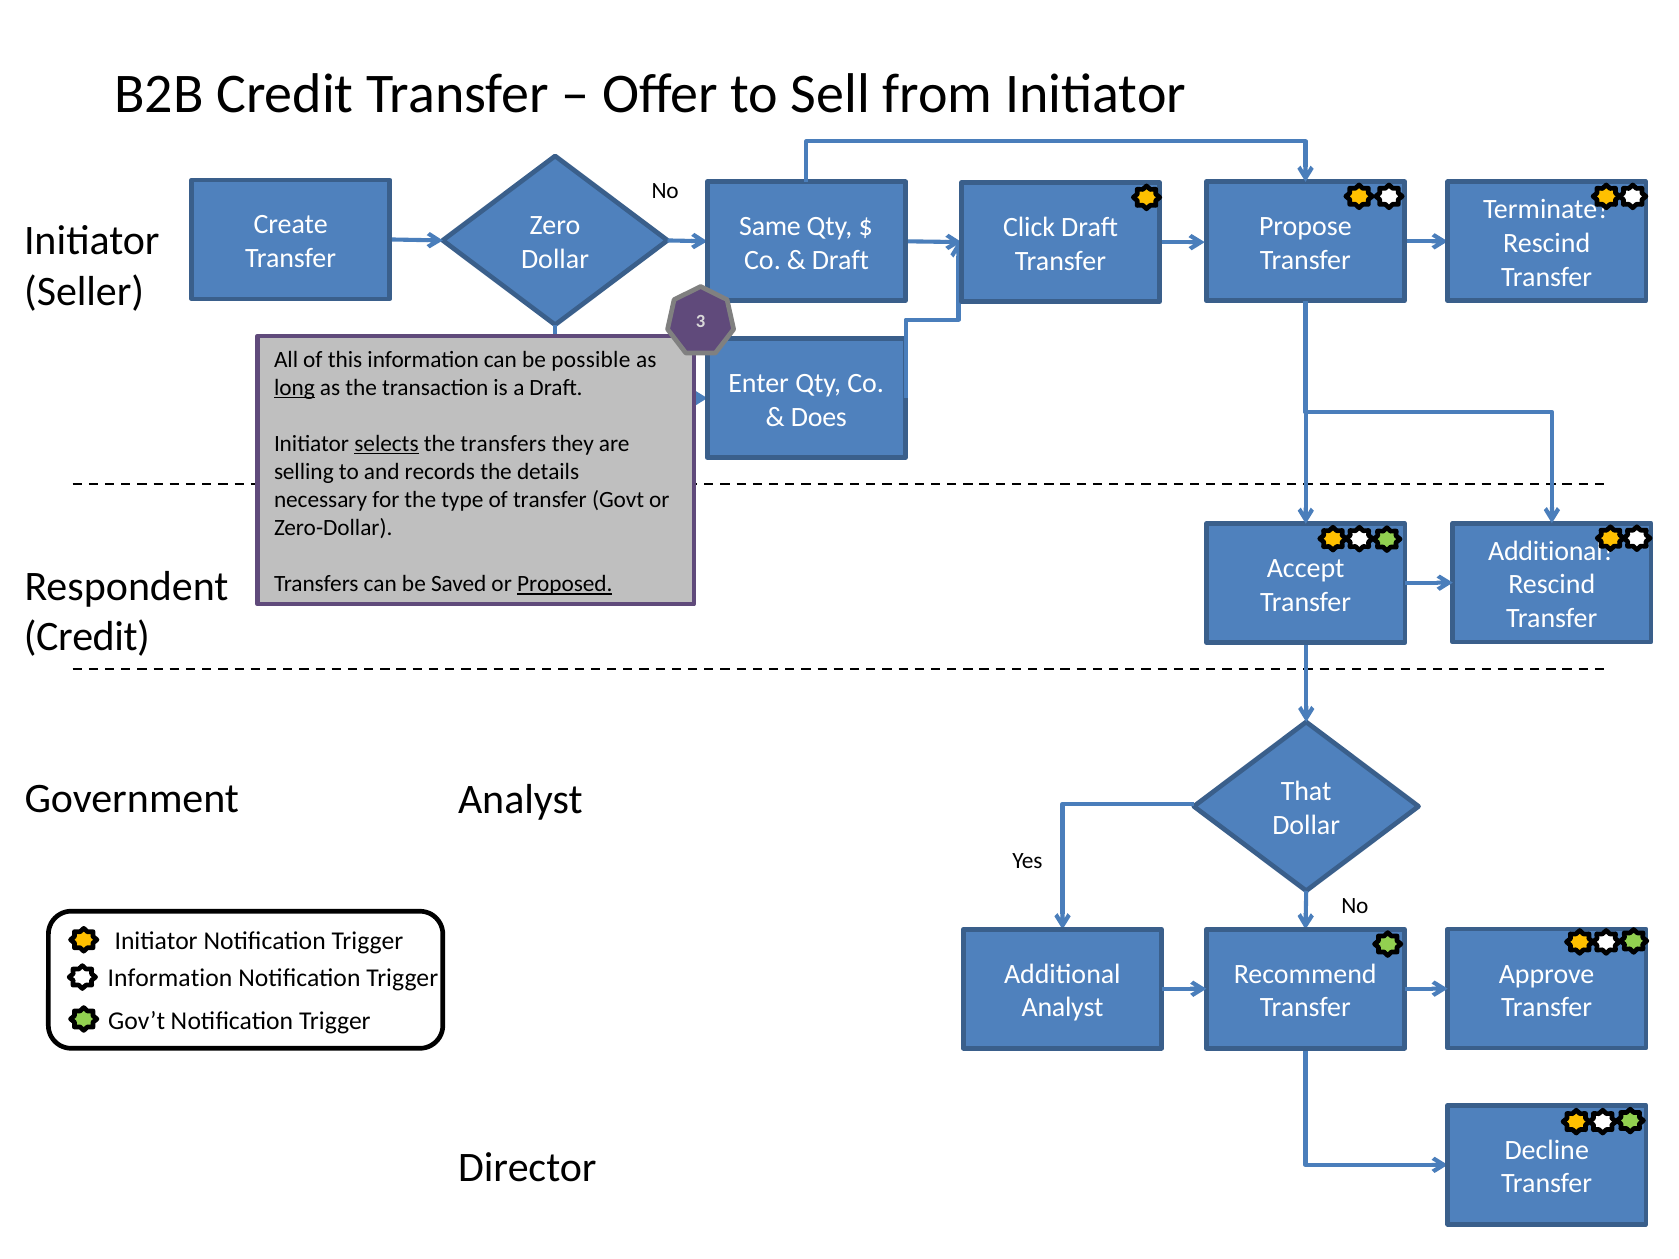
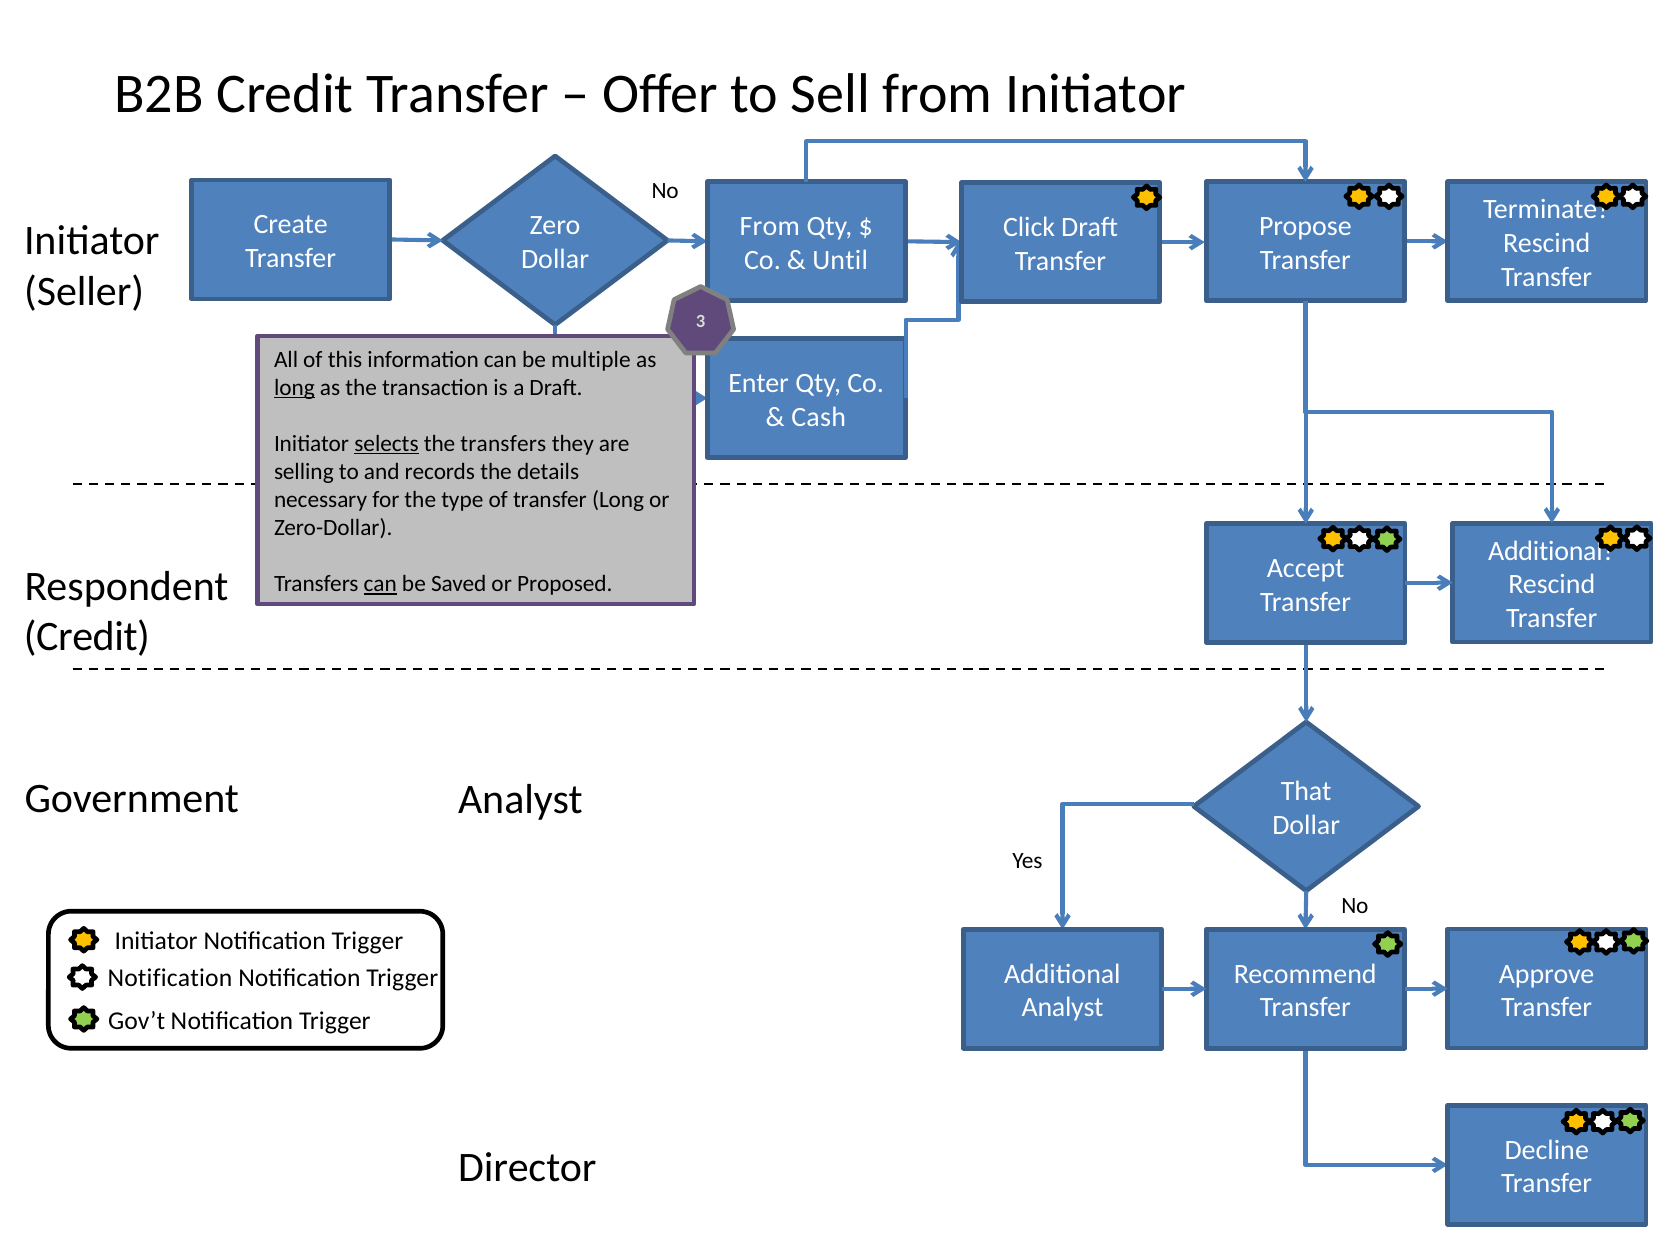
Same: Same -> From (770, 226)
Draft: Draft -> Until (840, 260)
possible: possible -> multiple (591, 360)
Does: Does -> Cash (819, 417)
transfer Govt: Govt -> Long (618, 500)
can underline: none -> present (380, 584)
Proposed underline: present -> none (565, 584)
Information: Information -> Notification (170, 978)
